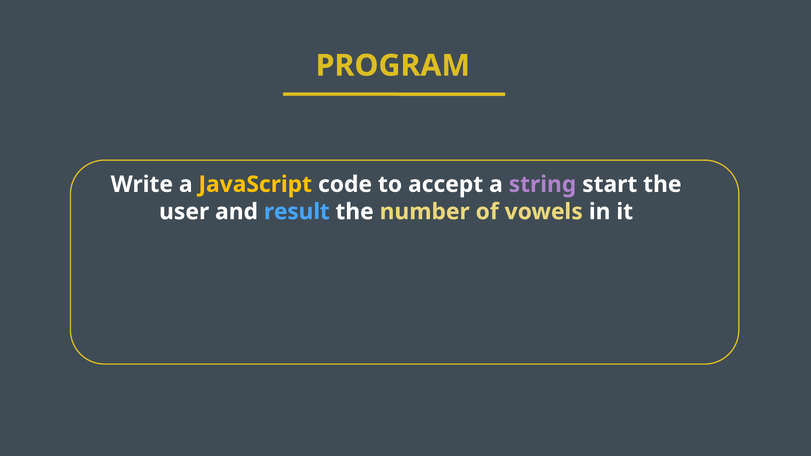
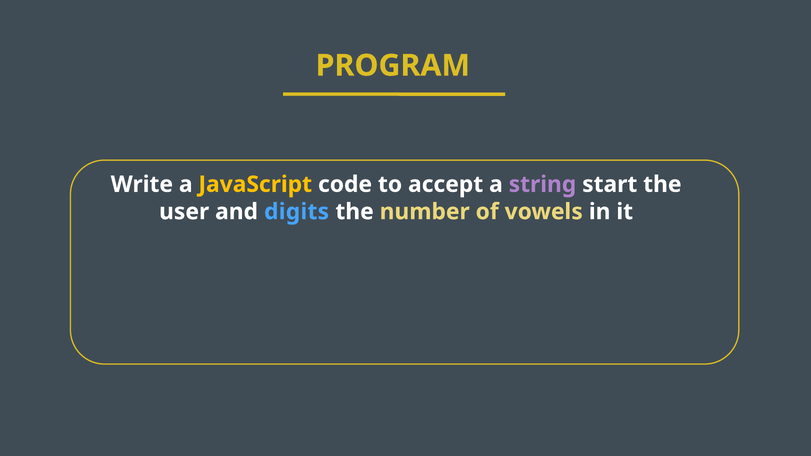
result: result -> digits (297, 212)
